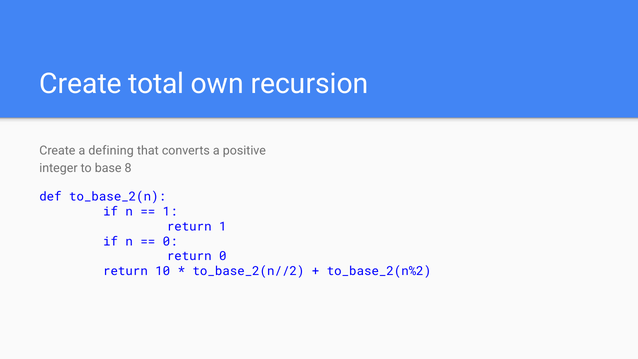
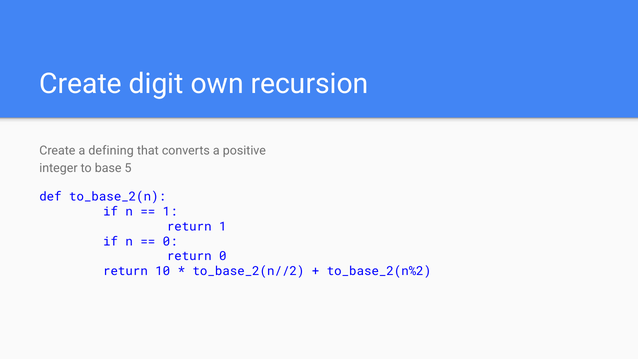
total: total -> digit (156, 84)
8: 8 -> 5 (128, 168)
